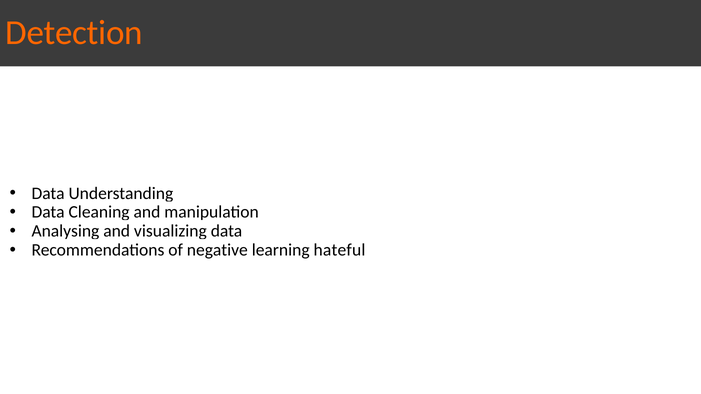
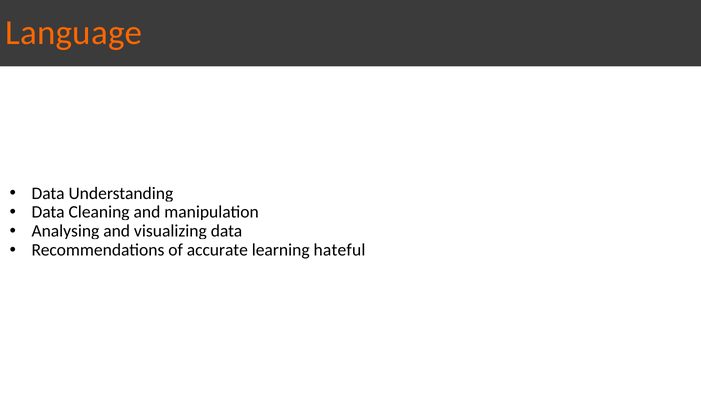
Detection: Detection -> Language (74, 33)
negative: negative -> accurate (217, 250)
